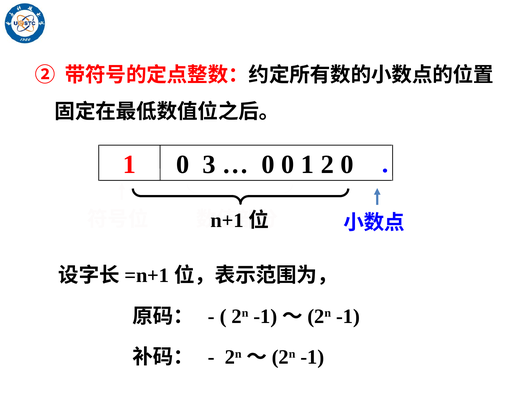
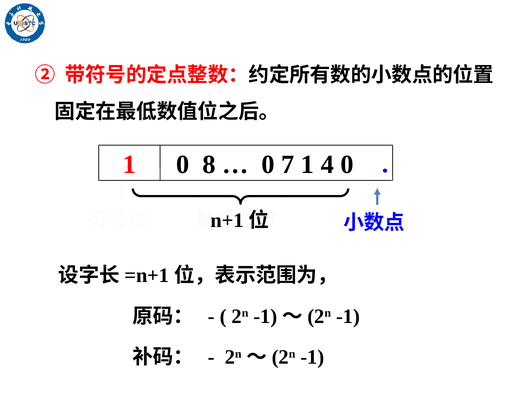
3: 3 -> 8 (209, 165)
0 0: 0 -> 7 (288, 165)
2: 2 -> 4 (327, 165)
